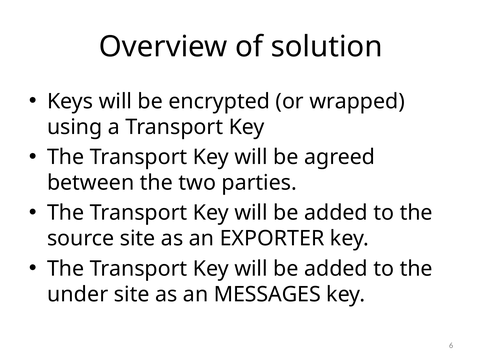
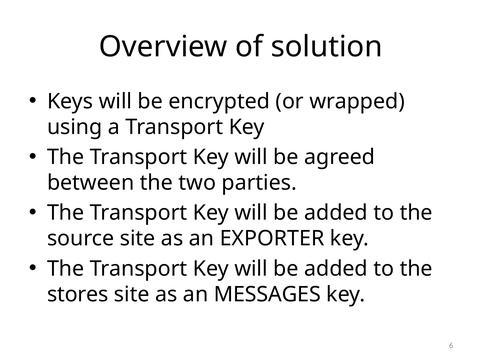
under: under -> stores (78, 294)
